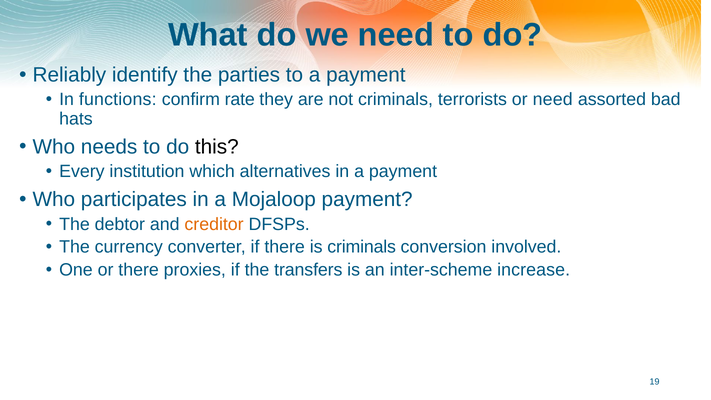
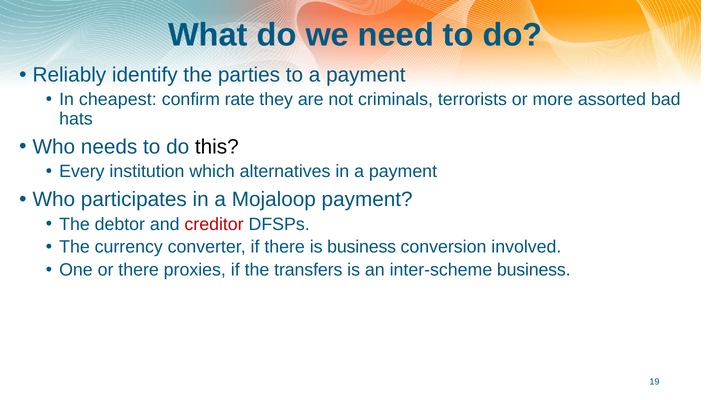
functions: functions -> cheapest (118, 99)
or need: need -> more (553, 99)
creditor colour: orange -> red (214, 224)
is criminals: criminals -> business (362, 247)
inter-scheme increase: increase -> business (534, 270)
